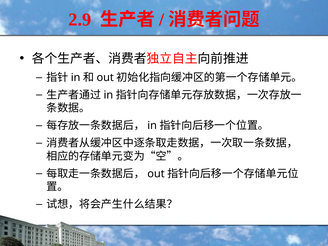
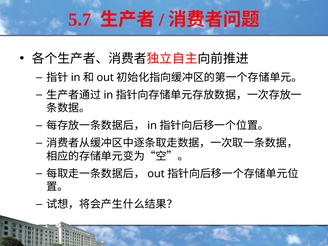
2.9: 2.9 -> 5.7 (80, 20)
